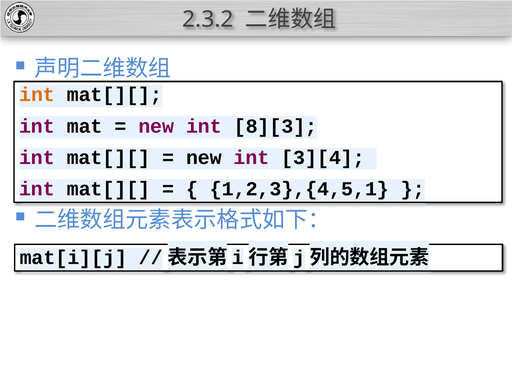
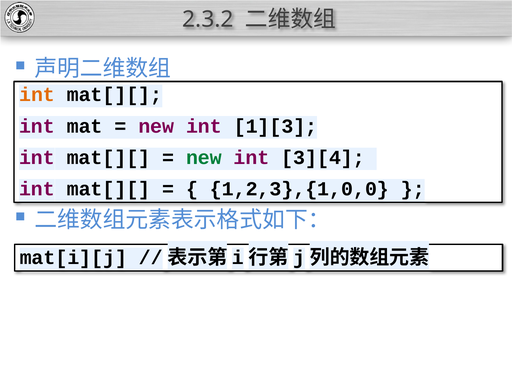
8][3: 8][3 -> 1][3 (275, 126)
new colour: black -> green (204, 158)
1,2,3},{4,5,1: 1,2,3},{4,5,1 -> 1,2,3},{1,0,0 (299, 189)
